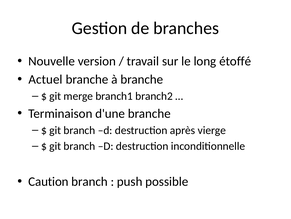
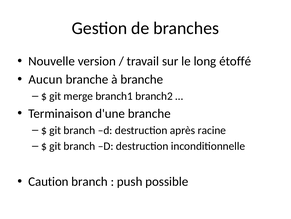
Actuel: Actuel -> Aucun (45, 79)
vierge: vierge -> racine (212, 130)
